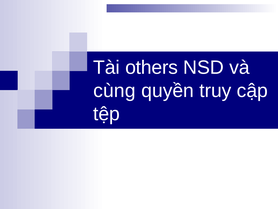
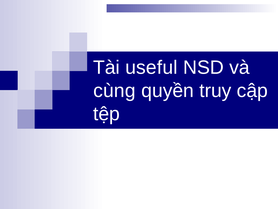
others: others -> useful (151, 67)
